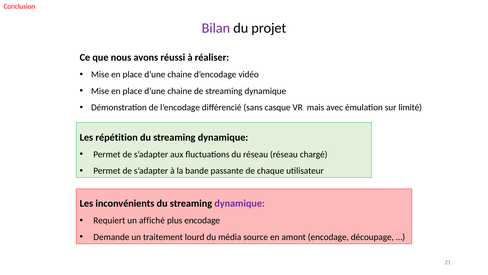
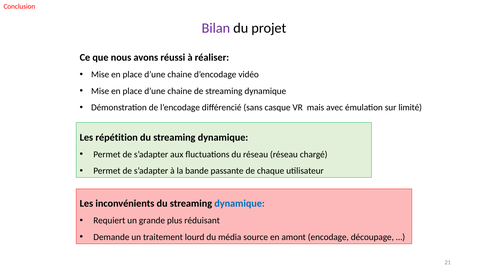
dynamique colour: purple -> blue (240, 203)
affiché: affiché -> grande (152, 220)
plus encodage: encodage -> réduisant (202, 220)
